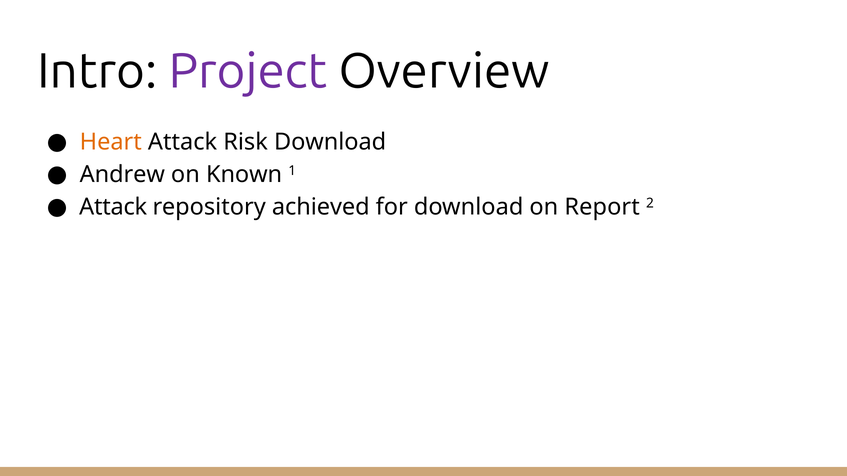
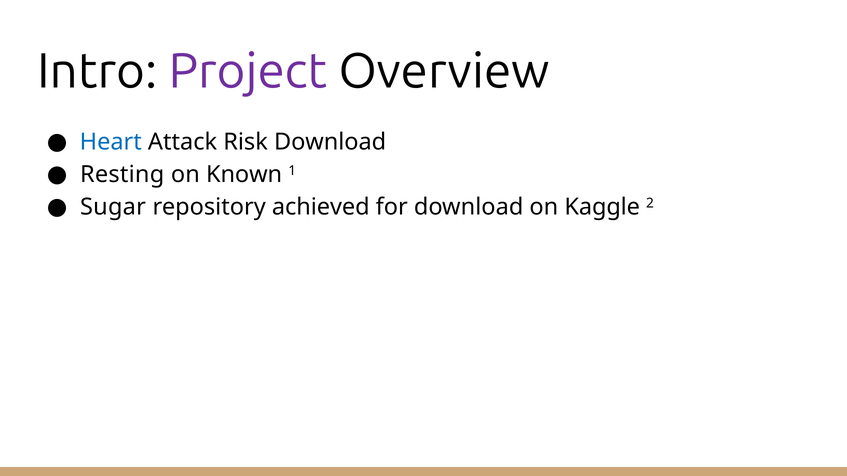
Heart colour: orange -> blue (111, 142)
Andrew: Andrew -> Resting (122, 175)
Attack: Attack -> Sugar (113, 207)
Report: Report -> Kaggle (602, 207)
